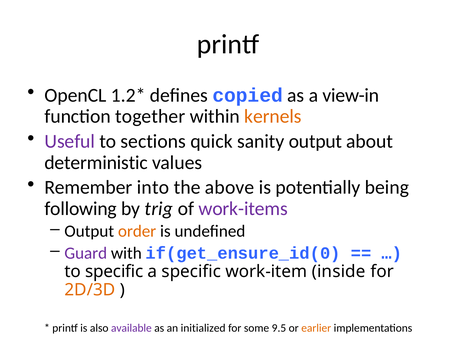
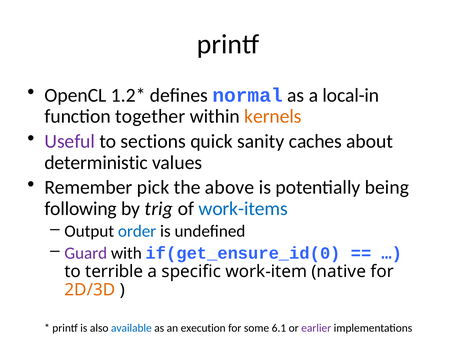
copied: copied -> normal (248, 95)
view-in: view-in -> local-in (351, 95)
sanity output: output -> caches (315, 141)
into: into -> pick (153, 187)
work-items colour: purple -> blue (243, 209)
order colour: orange -> blue (137, 231)
to specific: specific -> terrible (114, 272)
inside: inside -> native (339, 272)
available colour: purple -> blue (131, 328)
initialized: initialized -> execution (203, 328)
9.5: 9.5 -> 6.1 (279, 328)
earlier colour: orange -> purple (316, 328)
